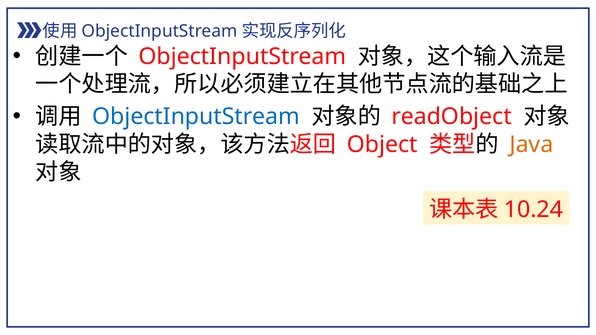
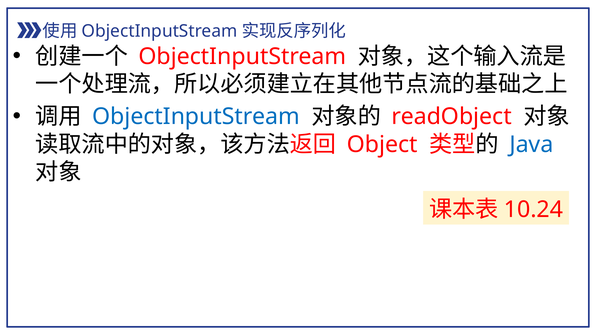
Java colour: orange -> blue (531, 145)
